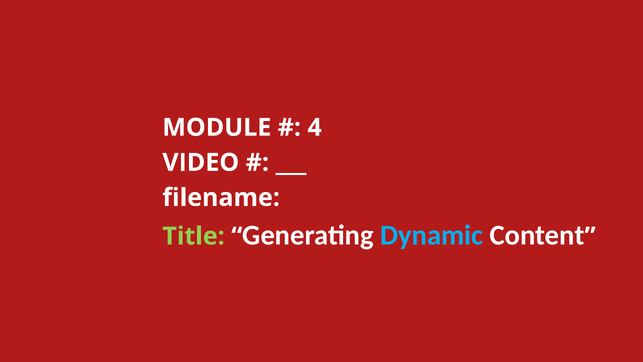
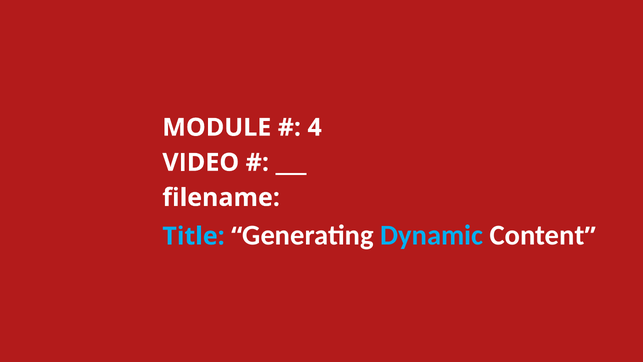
Title colour: light green -> light blue (194, 236)
